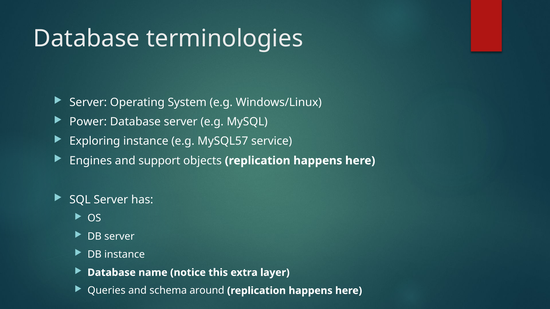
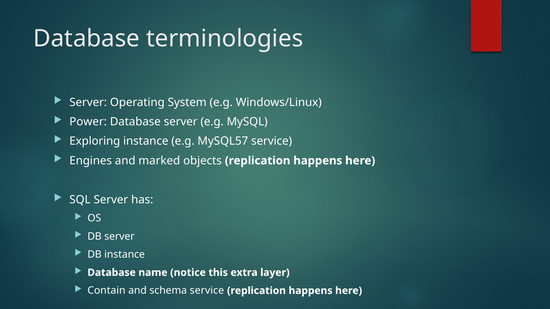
support: support -> marked (159, 161)
Queries: Queries -> Contain (106, 291)
schema around: around -> service (207, 291)
